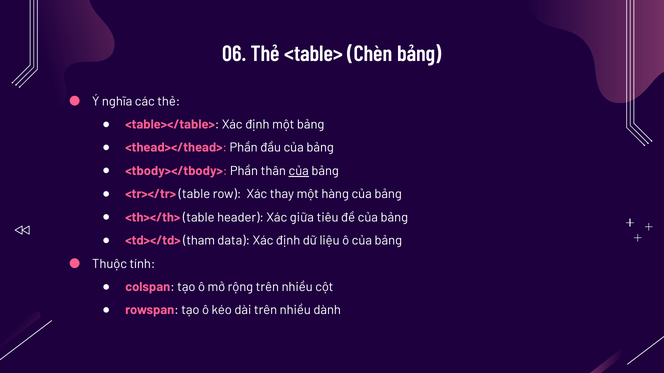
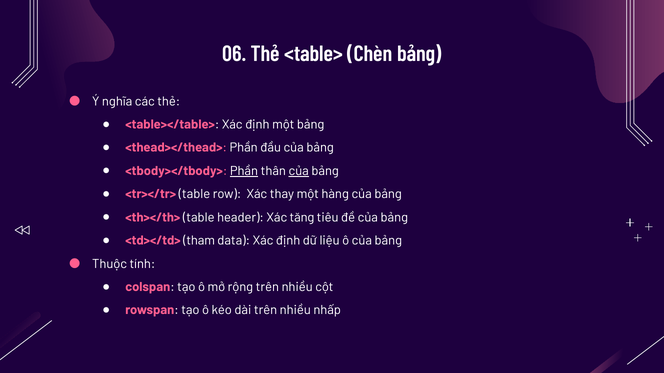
Phần underline: none -> present (244, 171)
giữa: giữa -> tăng (302, 218)
dành: dành -> nhấp (327, 311)
